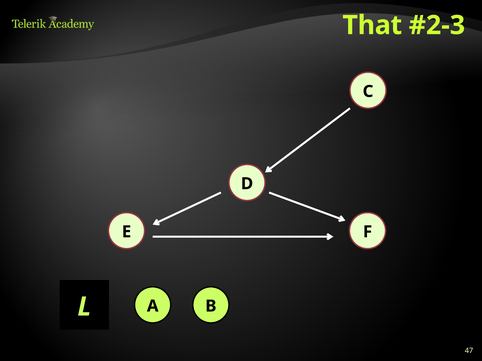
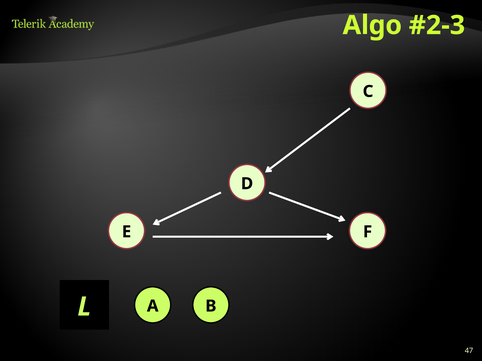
That: That -> Algo (372, 25)
